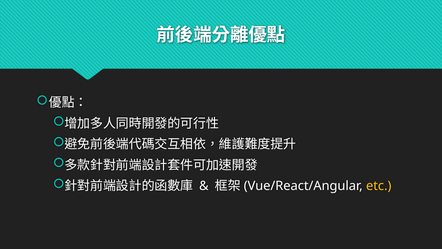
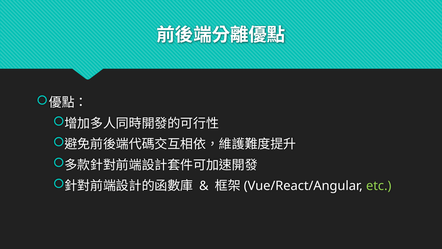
etc colour: yellow -> light green (379, 186)
